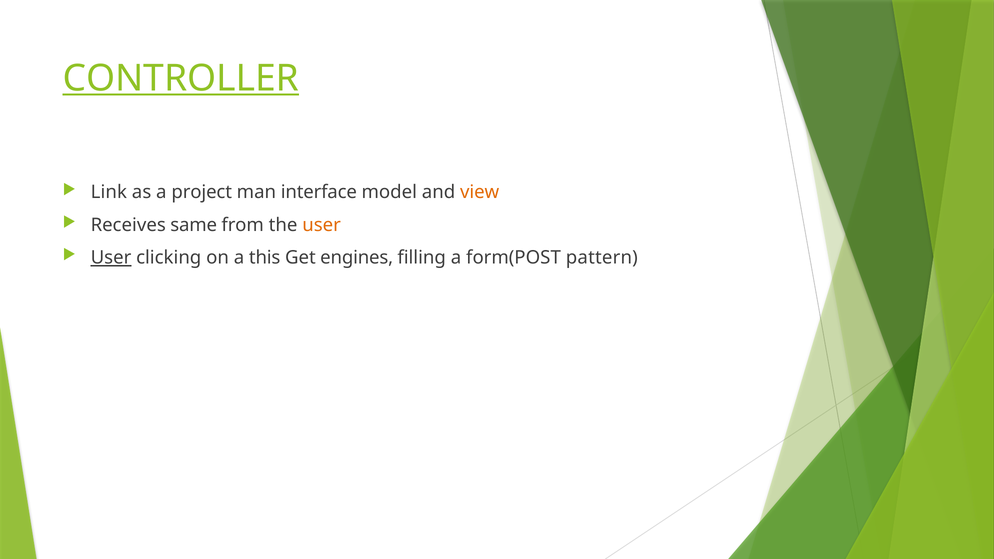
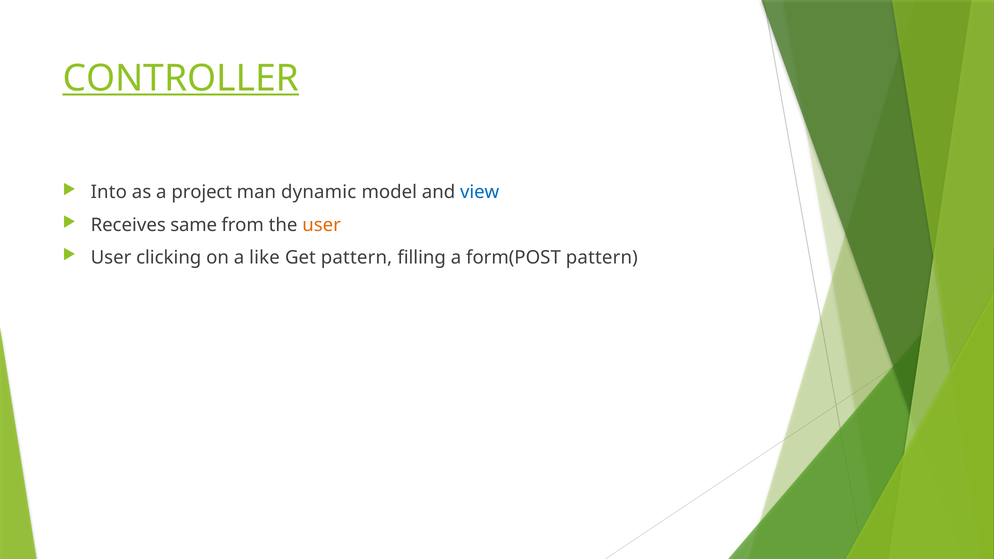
Link: Link -> Into (109, 192)
interface: interface -> dynamic (319, 192)
view colour: orange -> blue (480, 192)
User underline: present -> none (111, 258)
this: this -> like (264, 258)
Get engines: engines -> pattern (357, 258)
